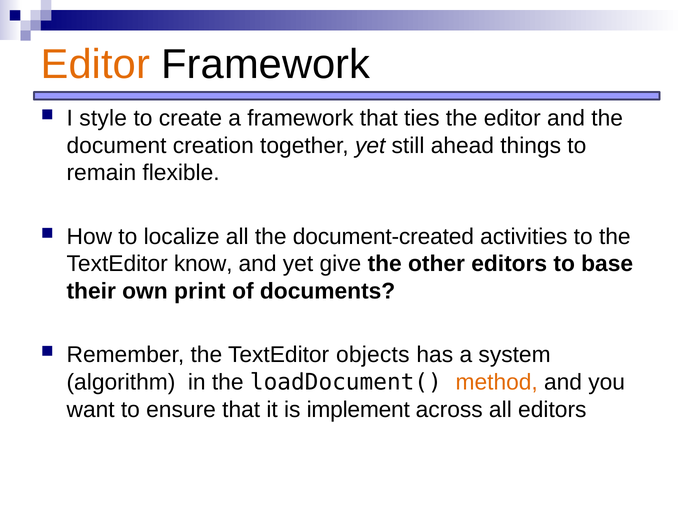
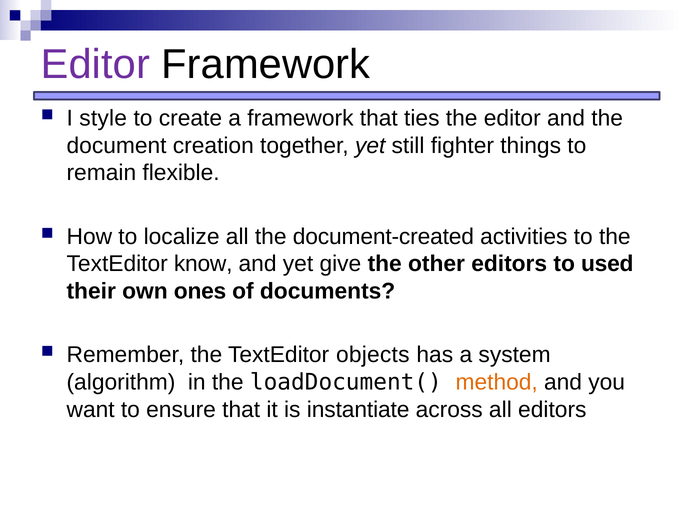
Editor colour: orange -> purple (95, 65)
ahead: ahead -> fighter (462, 146)
base: base -> used (607, 264)
print: print -> ones (200, 291)
implement: implement -> instantiate (358, 410)
